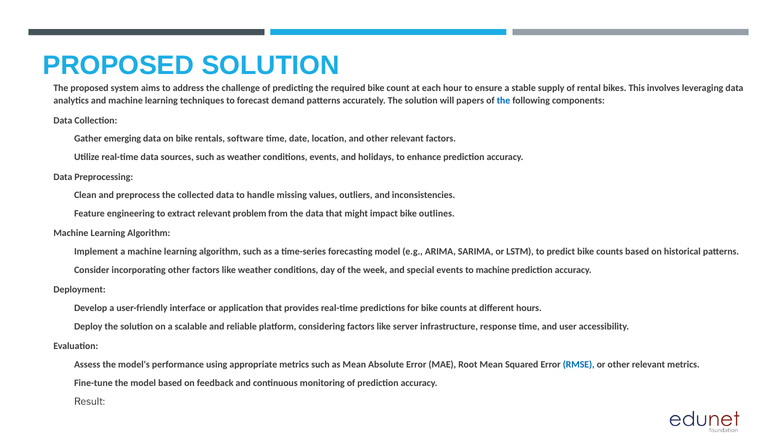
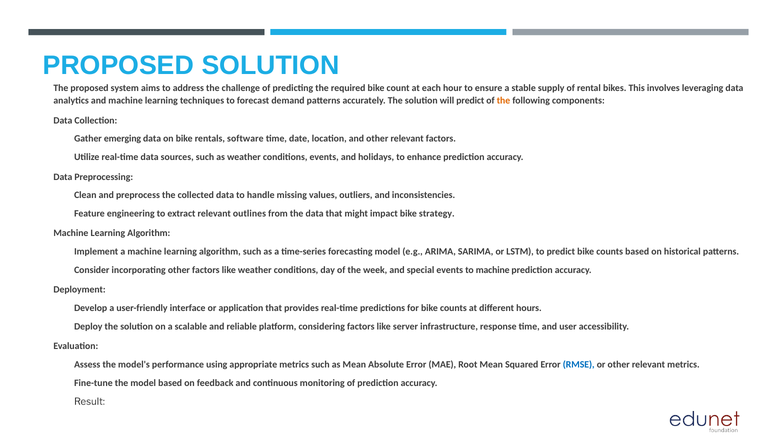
will papers: papers -> predict (470, 101)
the colour: blue -> orange (503, 101)
problem: problem -> outlines (249, 214)
outlines: outlines -> strategy (437, 214)
